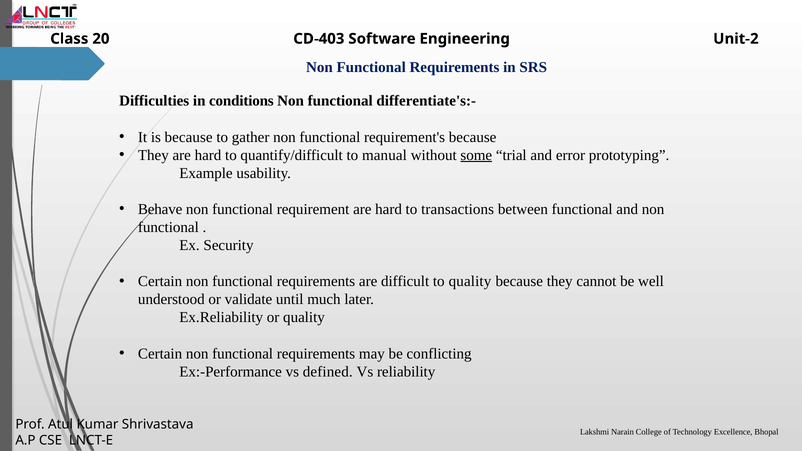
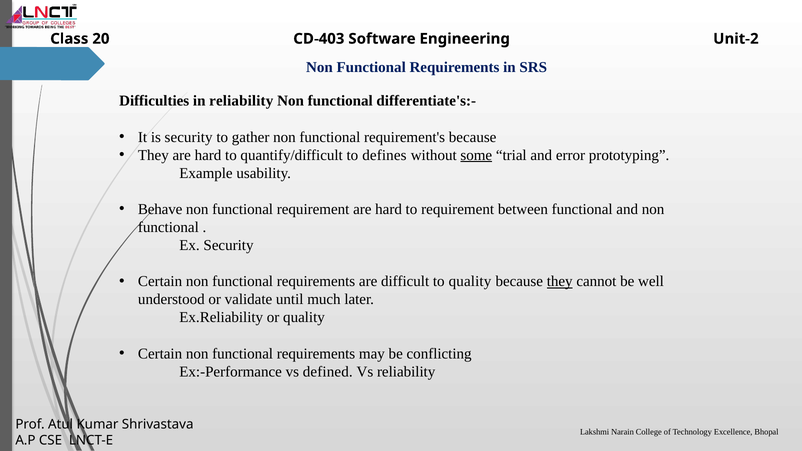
in conditions: conditions -> reliability (241, 101)
is because: because -> security (189, 137)
manual: manual -> defines (384, 155)
to transactions: transactions -> requirement (458, 209)
they underline: none -> present (560, 281)
